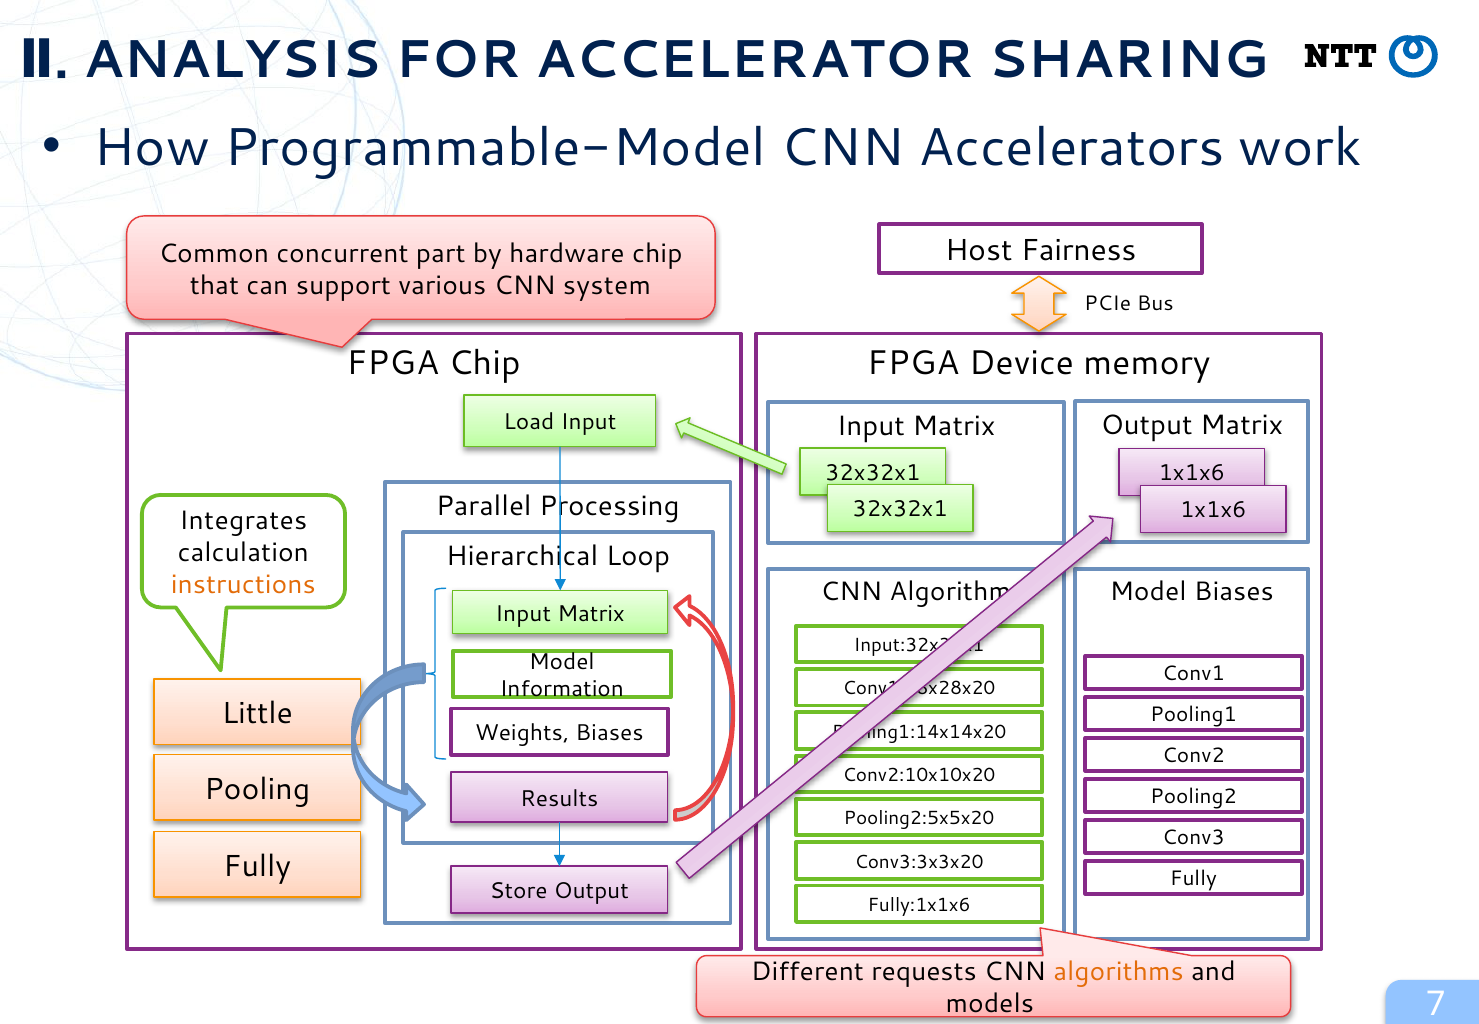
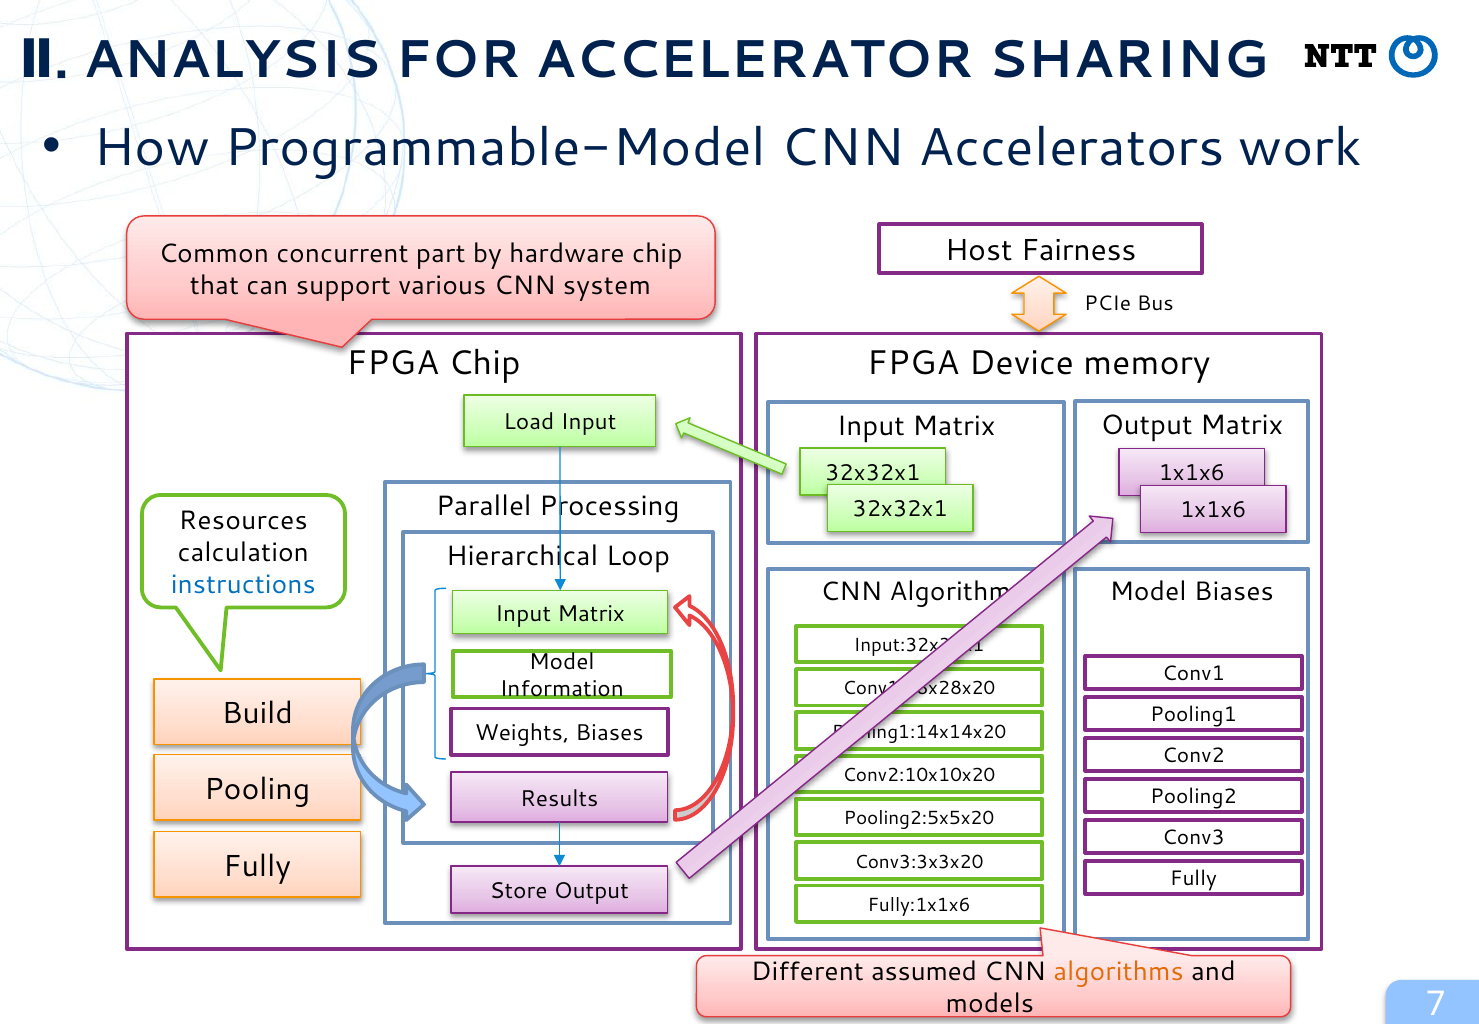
Integrates: Integrates -> Resources (243, 521)
instructions colour: orange -> blue (243, 585)
Little: Little -> Build (257, 714)
requests: requests -> assumed (924, 972)
